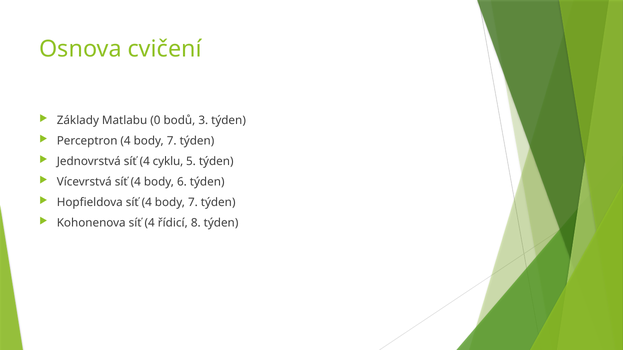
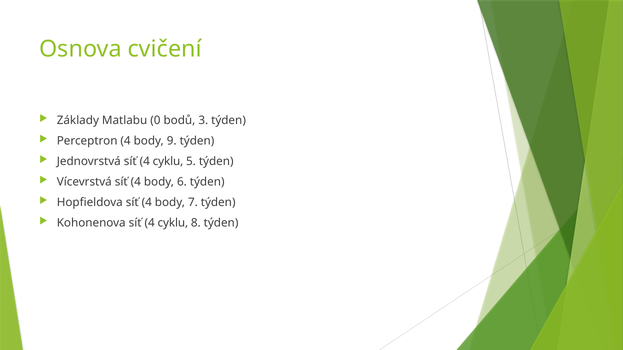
Perceptron 4 body 7: 7 -> 9 (172, 141)
Kohonenova síť 4 řídicí: řídicí -> cyklu (173, 223)
